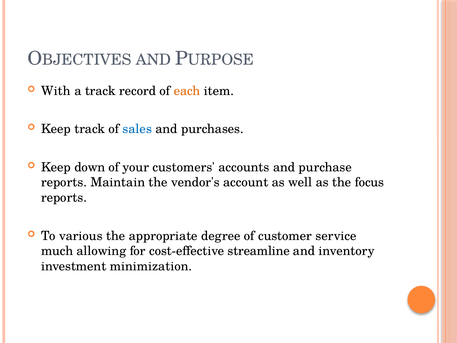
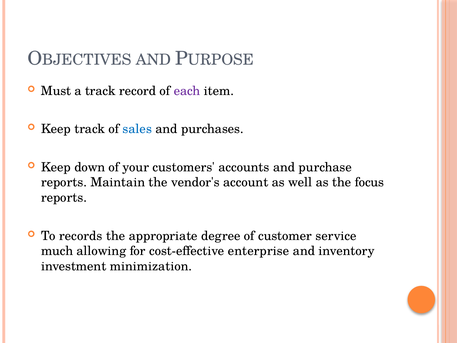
With: With -> Must (56, 91)
each colour: orange -> purple (187, 91)
various: various -> records (81, 236)
streamline: streamline -> enterprise (259, 251)
